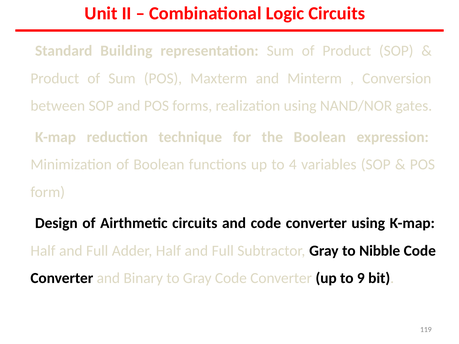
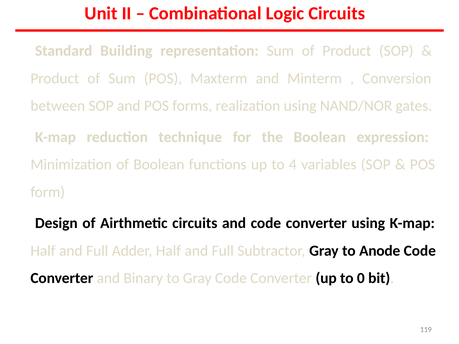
Nibble: Nibble -> Anode (380, 251)
9: 9 -> 0 (361, 278)
